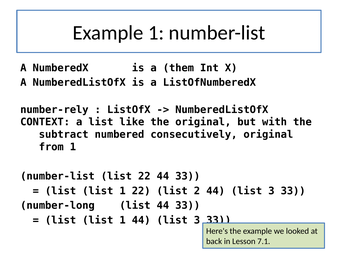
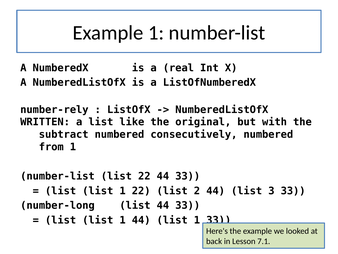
them: them -> real (178, 68)
CONTEXT: CONTEXT -> WRITTEN (45, 122)
consecutively original: original -> numbered (268, 134)
1 44 list 3: 3 -> 1 (197, 220)
